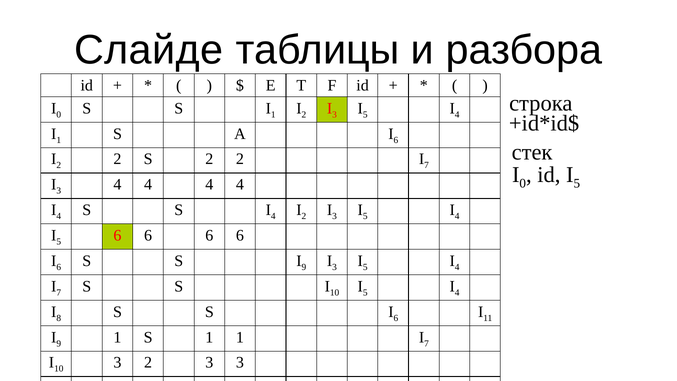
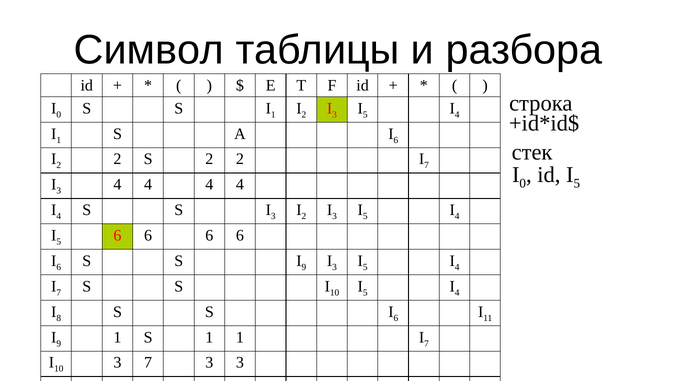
Слайде: Слайде -> Символ (149, 50)
4: 4 -> 3 (273, 216)
3 2: 2 -> 7 (148, 363)
